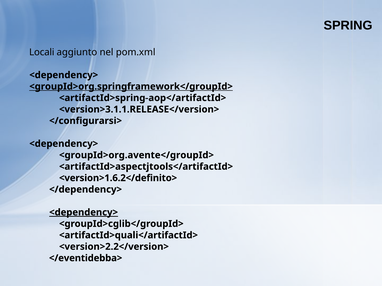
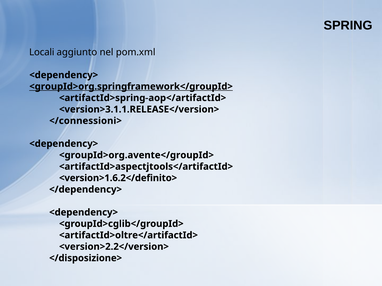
</configurarsi>: </configurarsi> -> </connessioni> (86, 121)
<dependency> underline: present -> none (84, 213)
<artifactId>quali</artifactId>: <artifactId>quali</artifactId> -> <artifactId>oltre</artifactId> (128, 236)
</eventidebba>: </eventidebba> -> </disposizione> (86, 259)
